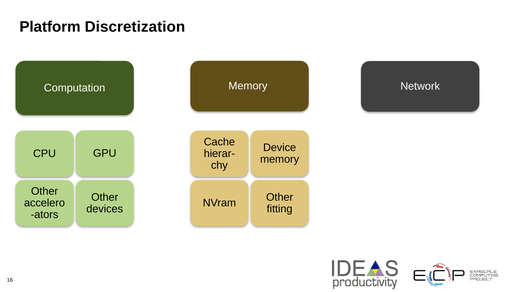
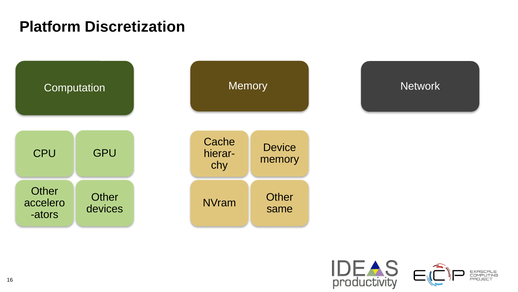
fitting: fitting -> same (280, 208)
